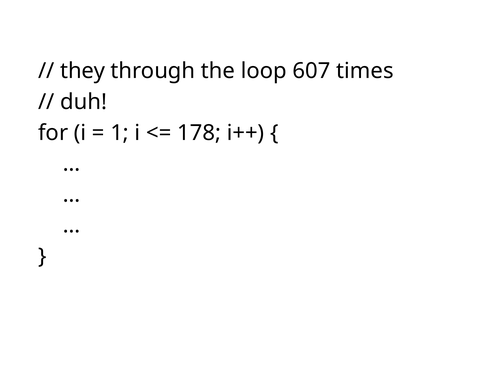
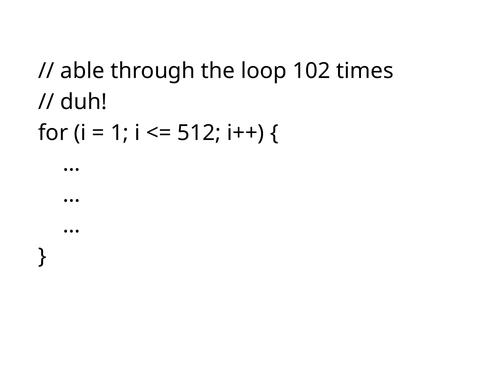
they: they -> able (83, 71)
607: 607 -> 102 (312, 71)
178: 178 -> 512 (199, 133)
